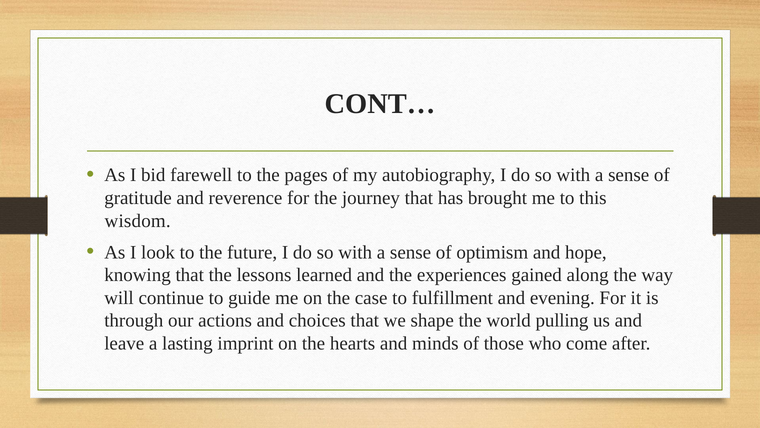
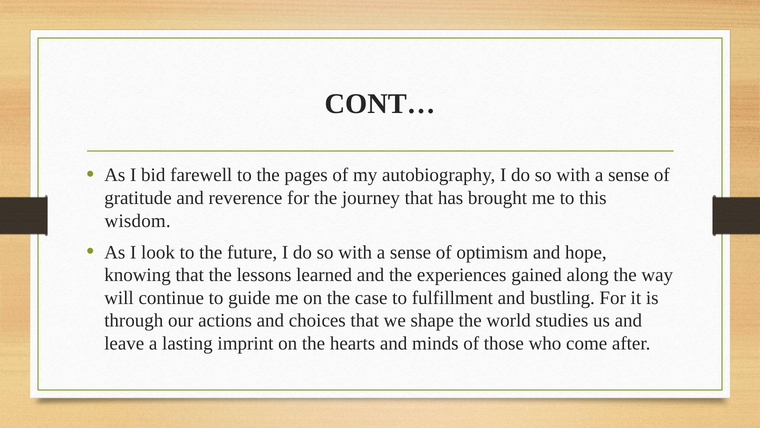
evening: evening -> bustling (562, 298)
pulling: pulling -> studies (562, 320)
